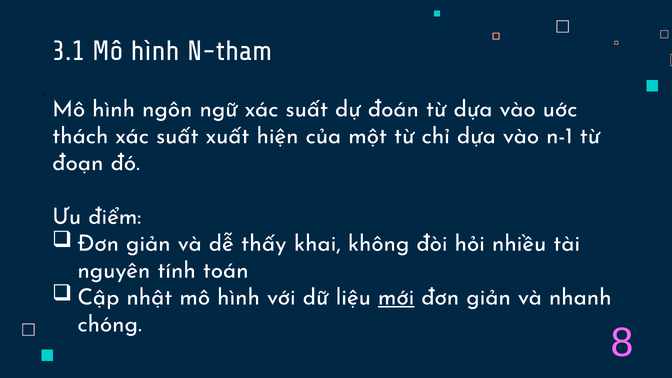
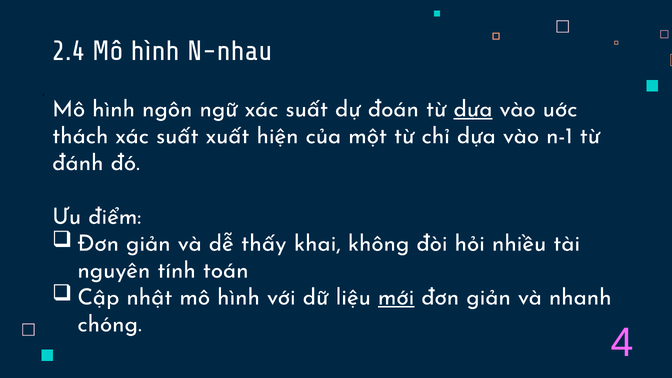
3.1: 3.1 -> 2.4 (69, 51)
N-tham: N-tham -> N-nhau (230, 51)
dựa underline: none -> present (473, 109)
đoạn: đoạn -> đánh (78, 163)
8: 8 -> 4 (622, 343)
